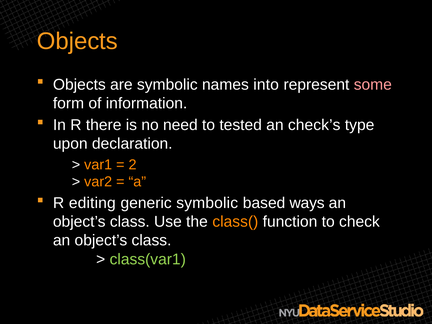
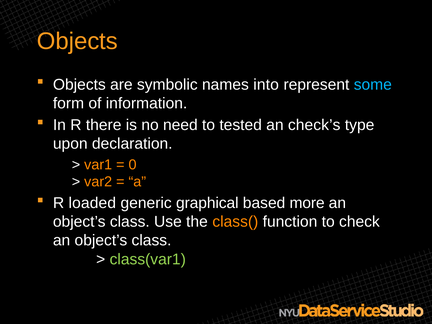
some colour: pink -> light blue (373, 85)
2: 2 -> 0 (133, 165)
editing: editing -> loaded (92, 203)
generic symbolic: symbolic -> graphical (207, 203)
ways: ways -> more (307, 203)
